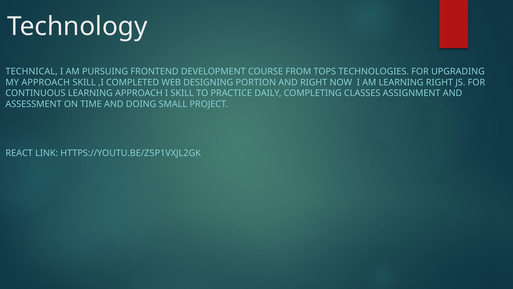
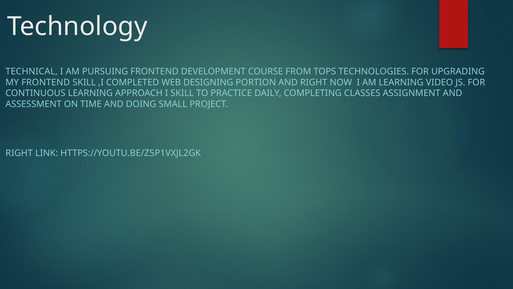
MY APPROACH: APPROACH -> FRONTEND (46, 82)
LEARNING RIGHT: RIGHT -> VIDEO (439, 82)
REACT: REACT -> RIGHT (19, 153)
